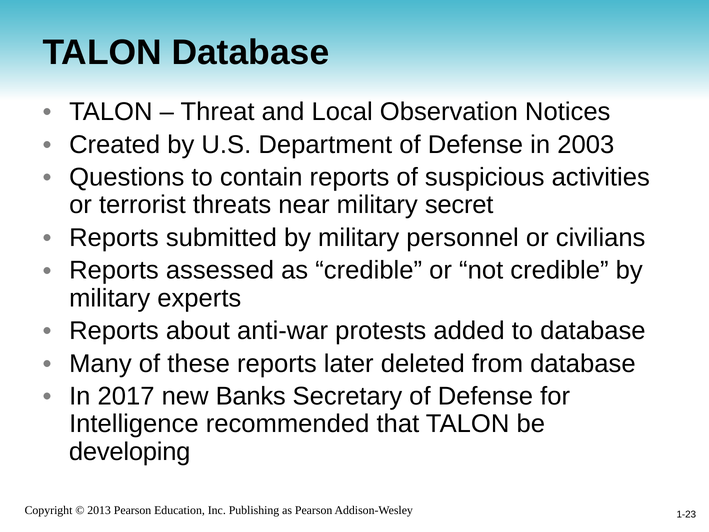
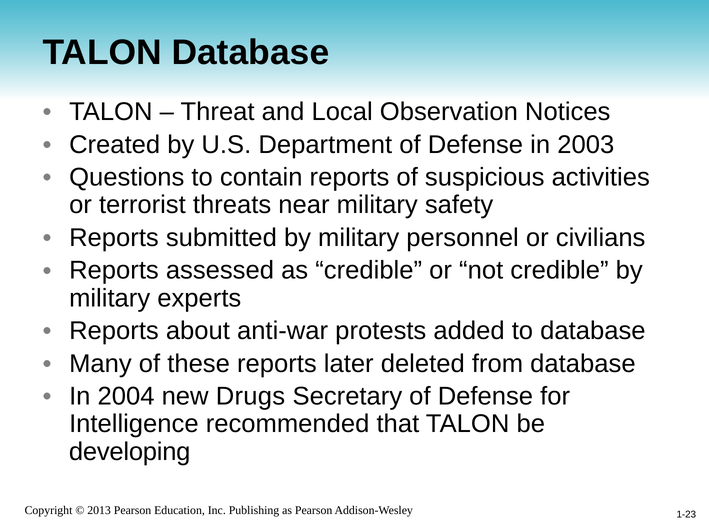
secret: secret -> safety (459, 205)
2017: 2017 -> 2004 (126, 396)
Banks: Banks -> Drugs (250, 396)
